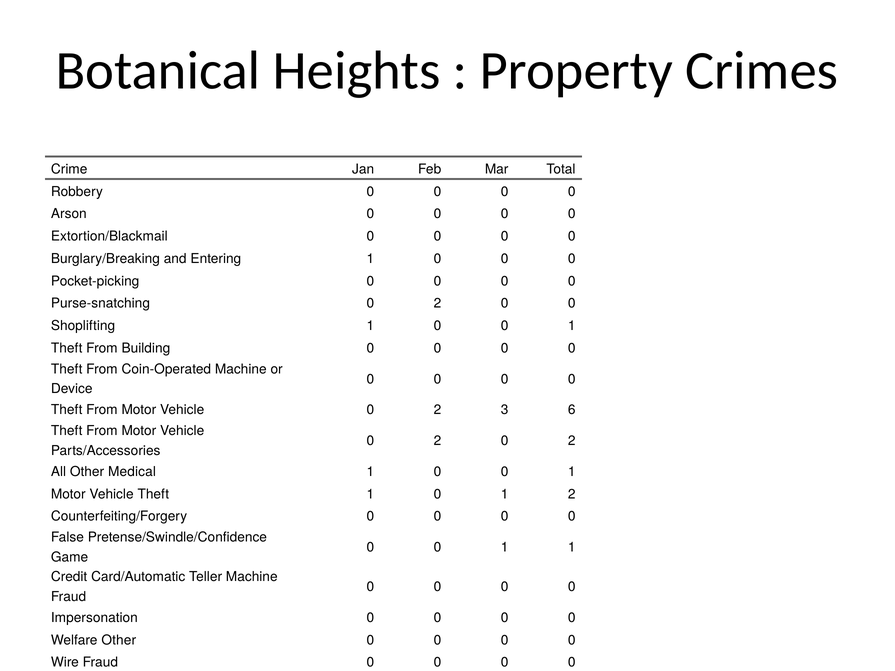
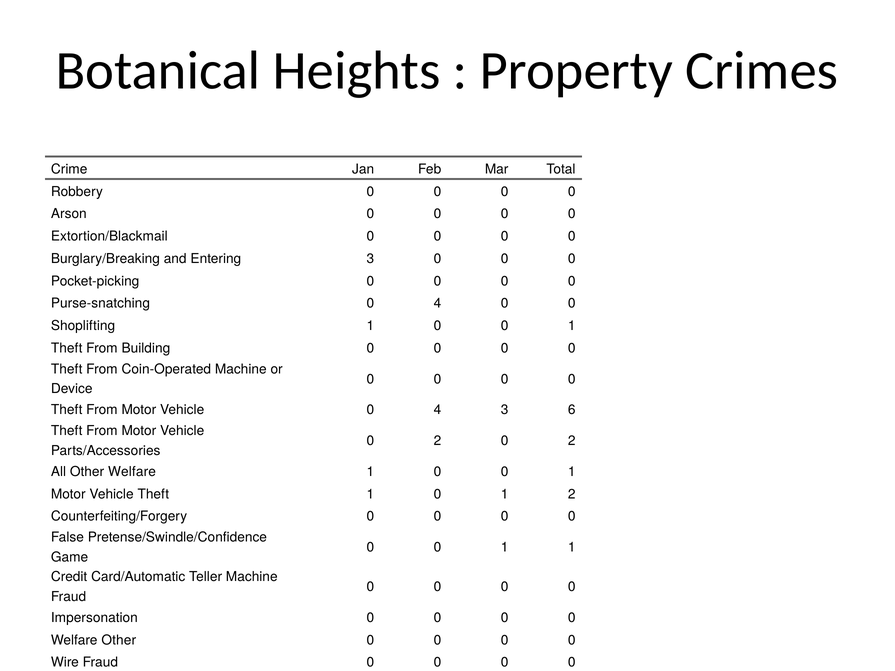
Entering 1: 1 -> 3 (370, 259)
Purse-snatching 0 2: 2 -> 4 (438, 304)
Vehicle 0 2: 2 -> 4 (438, 410)
Other Medical: Medical -> Welfare (132, 472)
